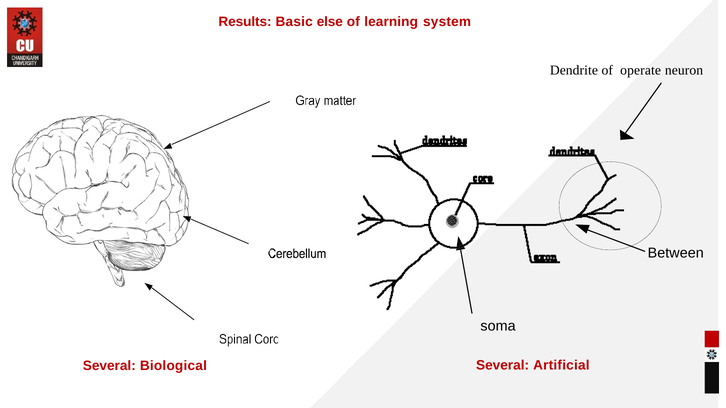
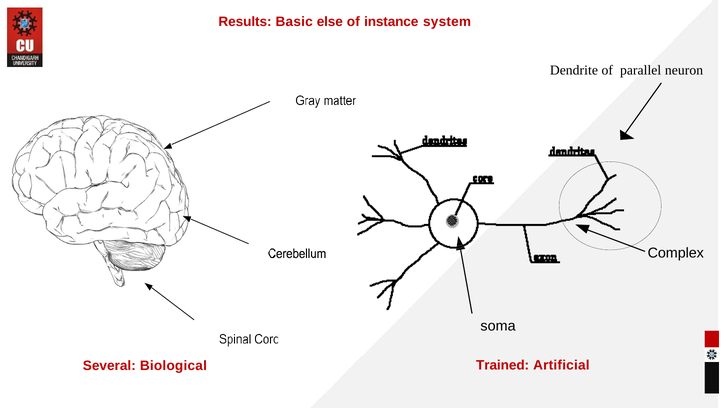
learning: learning -> instance (391, 22)
operate: operate -> parallel (641, 70)
Between: Between -> Complex (676, 254)
Biological Several: Several -> Trained (503, 366)
